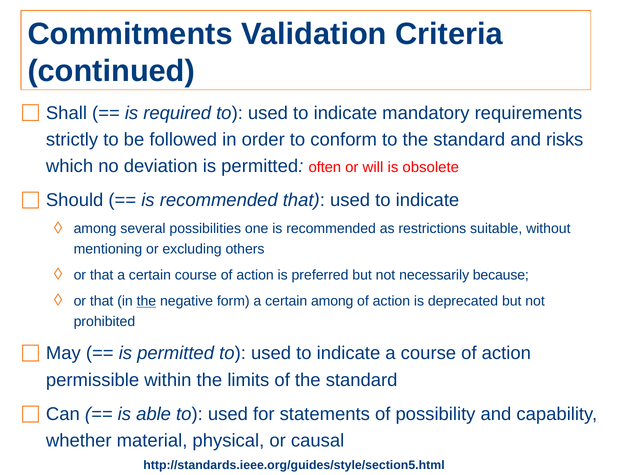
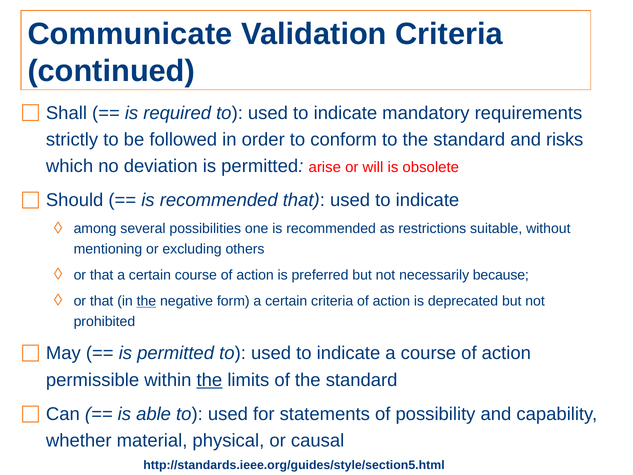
Commitments: Commitments -> Communicate (130, 34)
often: often -> arise (325, 167)
certain among: among -> criteria (332, 301)
the underline: none -> present (209, 380)
